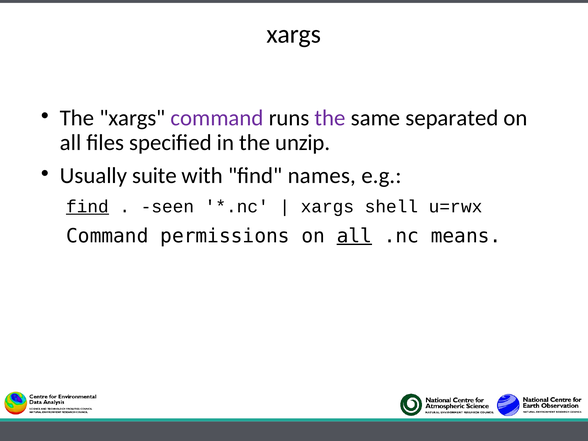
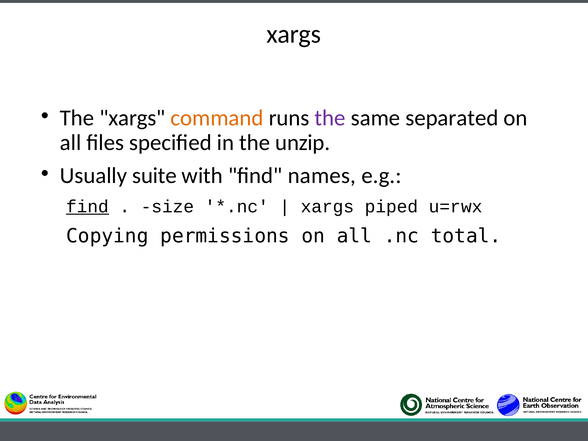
command colour: purple -> orange (217, 118)
seen: seen -> size (168, 207)
shell: shell -> piped (392, 207)
Command: Command -> Copying (107, 236)
all underline: present -> none (354, 236)
means: means -> total (466, 236)
